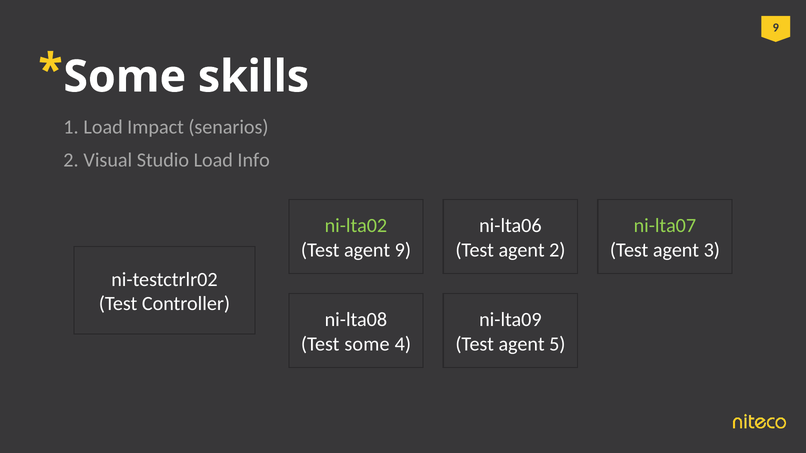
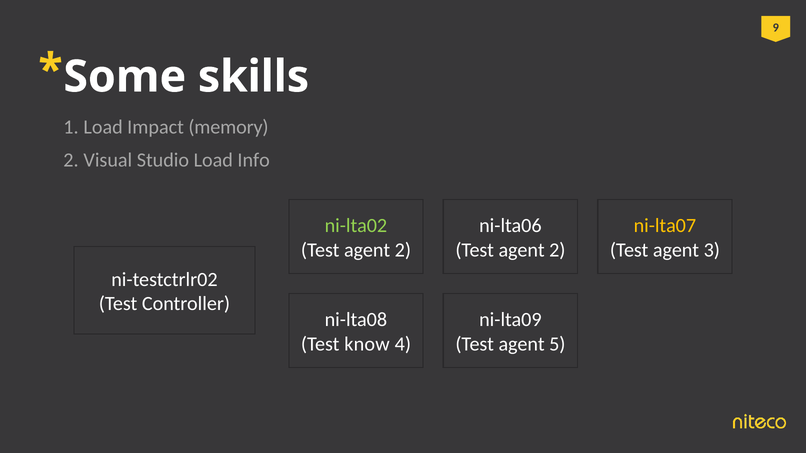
senarios: senarios -> memory (228, 127)
ni-lta07 colour: light green -> yellow (665, 226)
9: 9 -> 2 (403, 250)
Test some: some -> know (367, 344)
